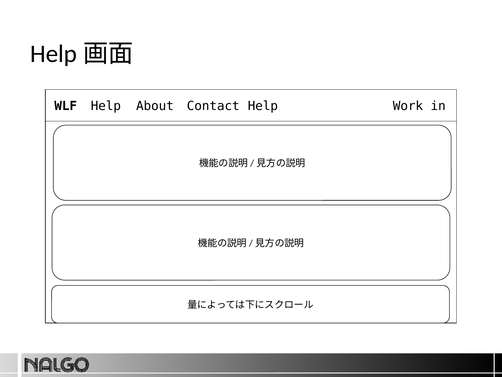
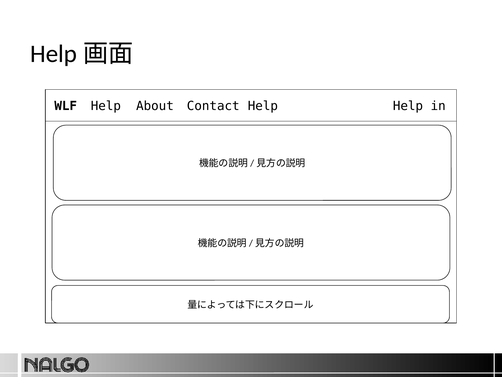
Contact Work: Work -> Help (408, 106)
